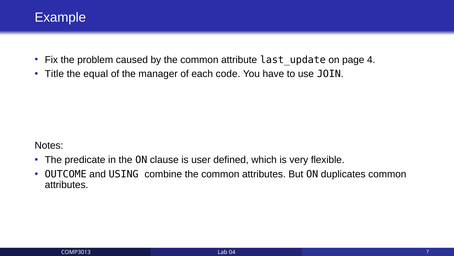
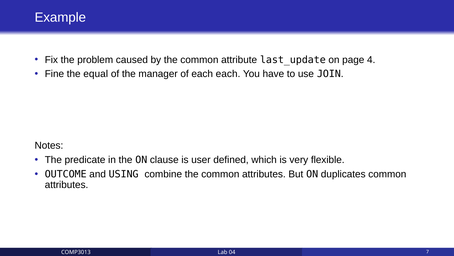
Title: Title -> Fine (54, 74)
each code: code -> each (228, 74)
